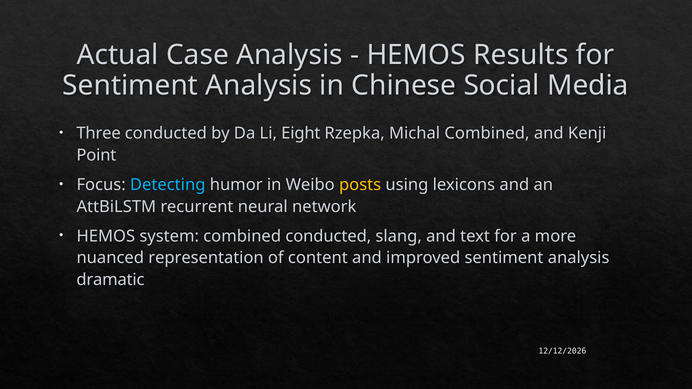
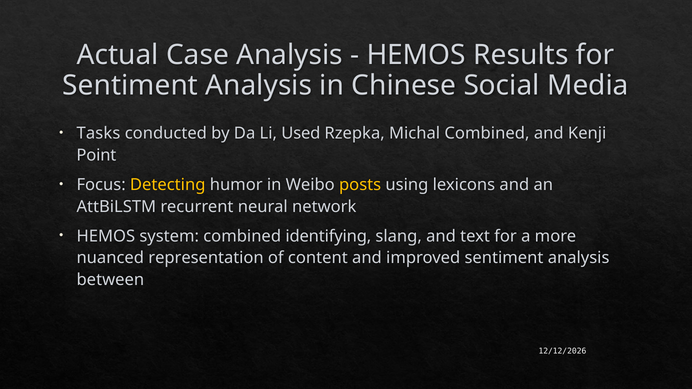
Three: Three -> Tasks (98, 134)
Eight: Eight -> Used (301, 134)
Detecting colour: light blue -> yellow (168, 185)
combined conducted: conducted -> identifying (328, 236)
dramatic: dramatic -> between (110, 280)
